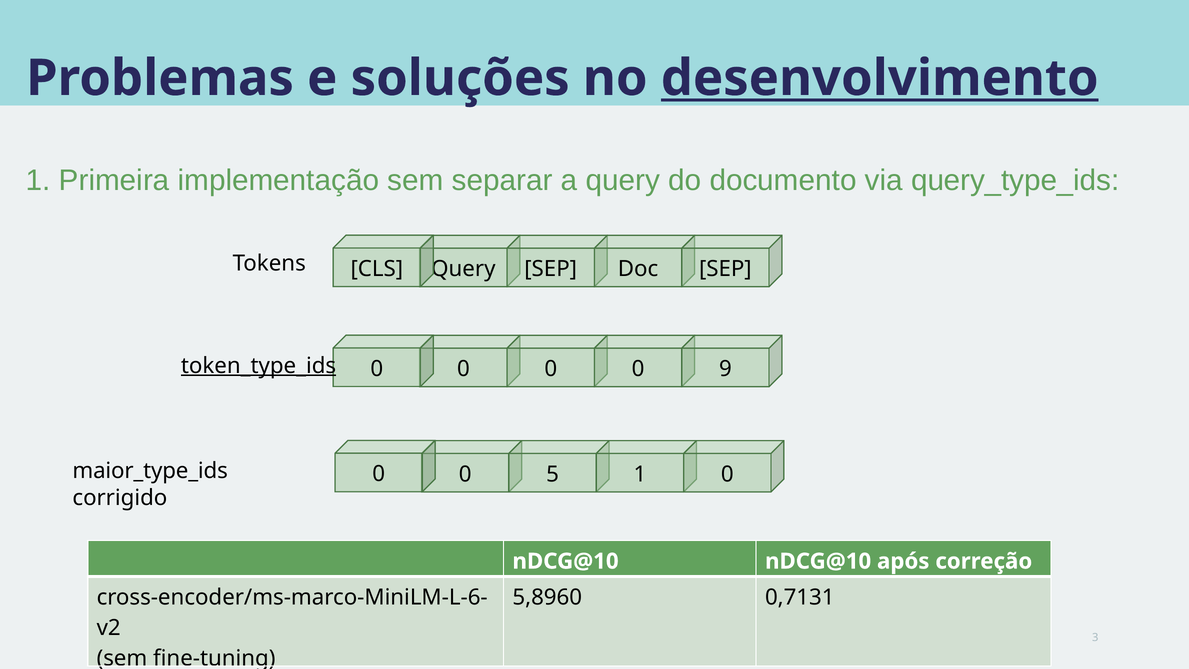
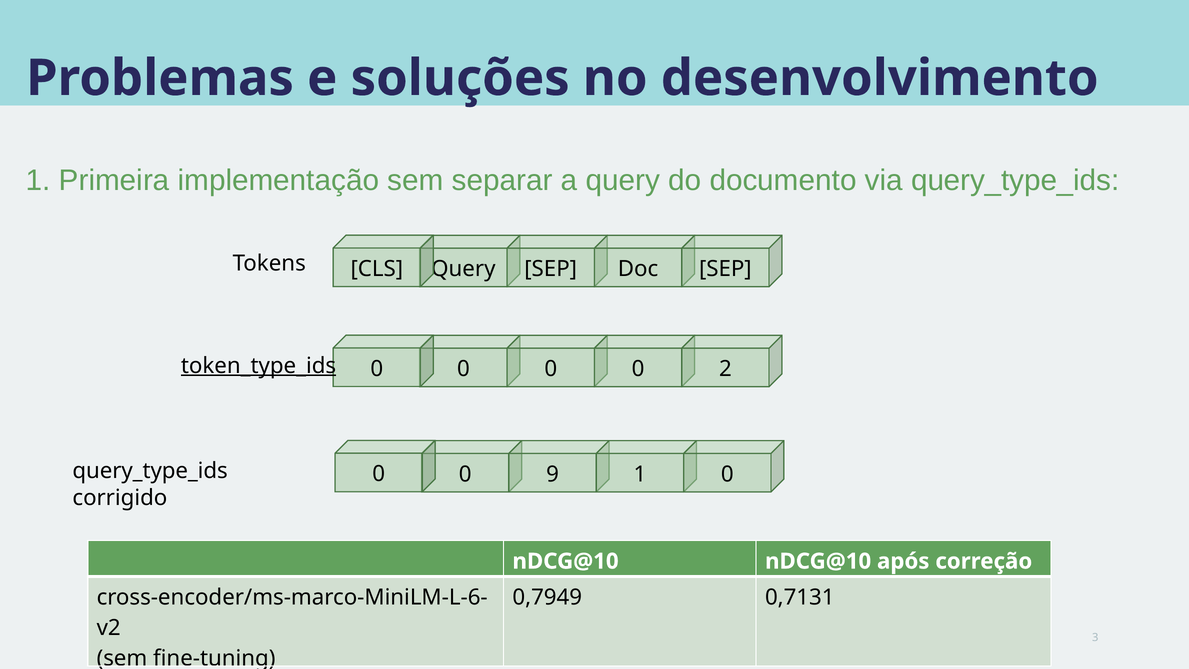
desenvolvimento underline: present -> none (880, 78)
9: 9 -> 2 (725, 369)
maior_type_ids: maior_type_ids -> query_type_ids (150, 471)
5: 5 -> 9 (553, 474)
5,8960: 5,8960 -> 0,7949 (547, 597)
